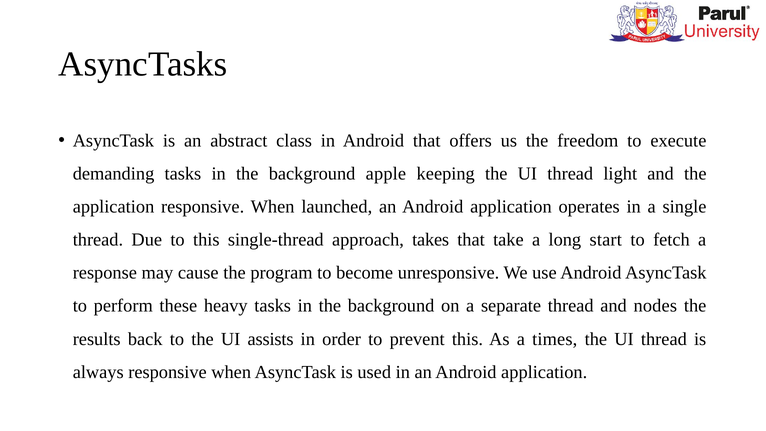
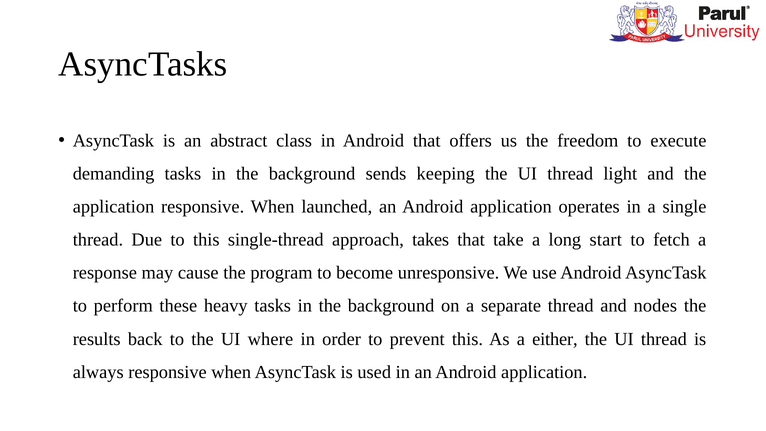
apple: apple -> sends (386, 174)
assists: assists -> where (270, 339)
times: times -> either (555, 339)
